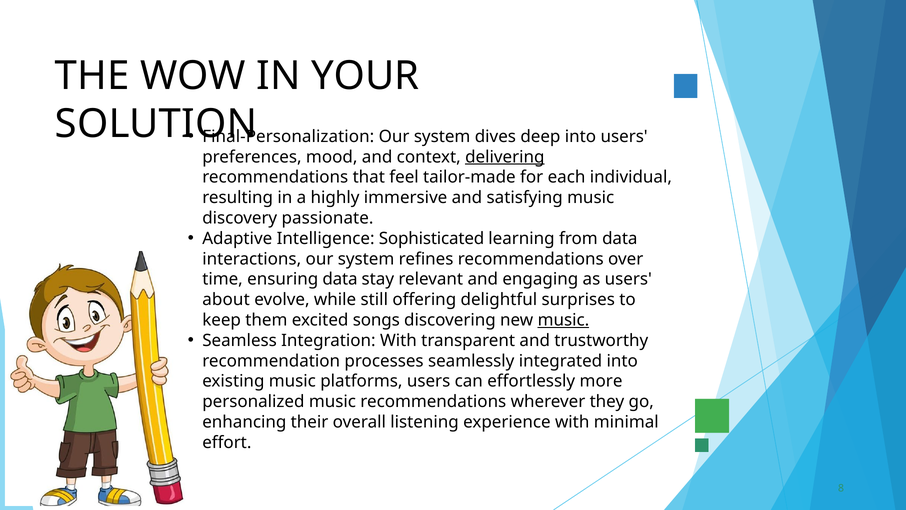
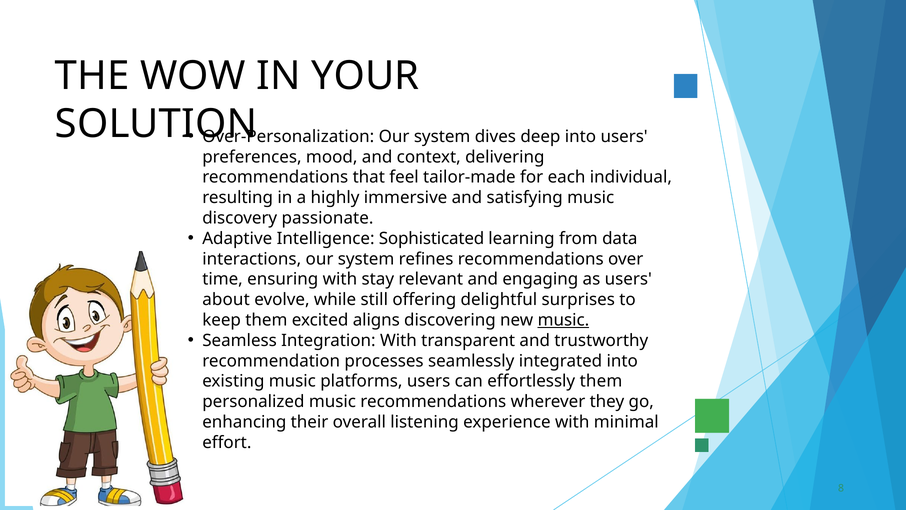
Final-Personalization: Final-Personalization -> Over-Personalization (288, 136)
delivering underline: present -> none (505, 157)
ensuring data: data -> with (340, 279)
songs: songs -> aligns (376, 320)
effortlessly more: more -> them (601, 381)
